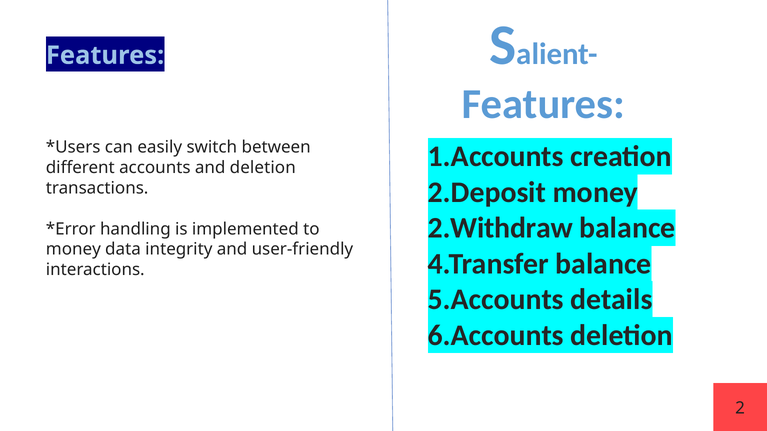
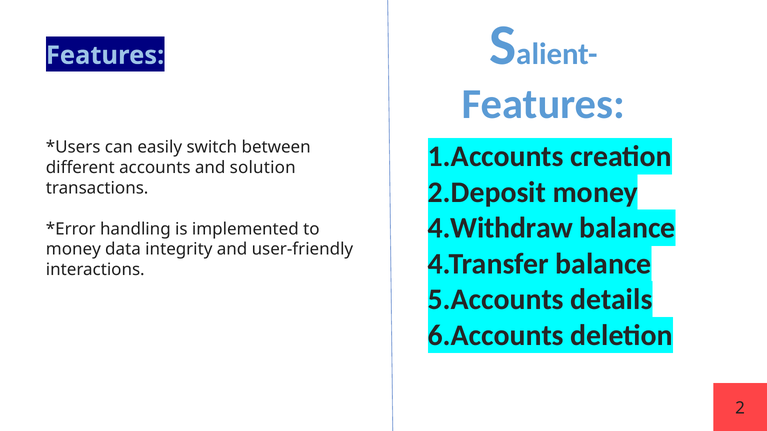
and deletion: deletion -> solution (263, 168)
2.Withdraw: 2.Withdraw -> 4.Withdraw (500, 228)
